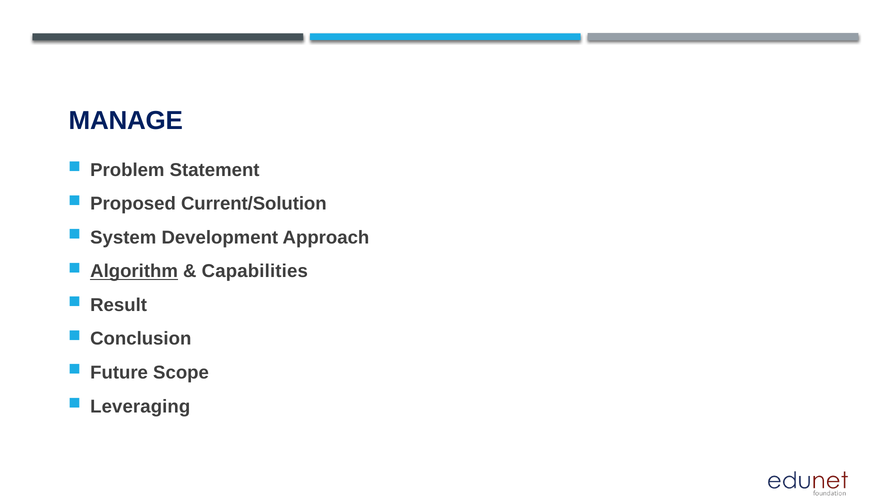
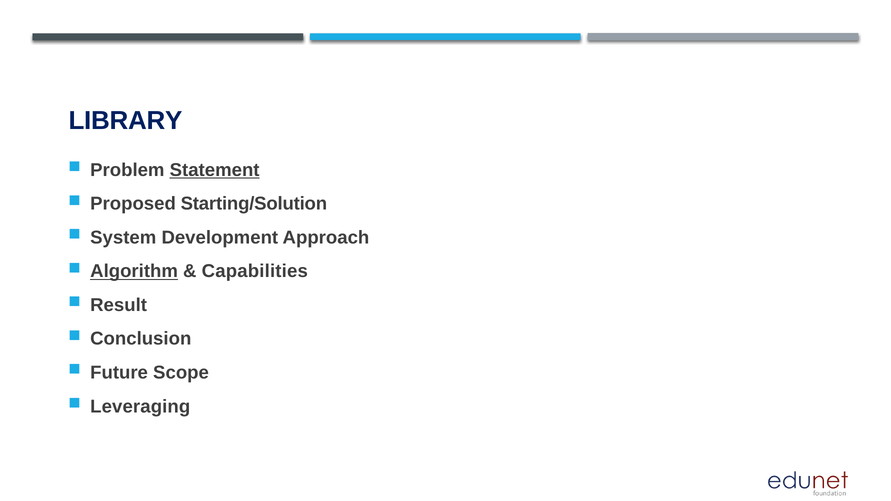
MANAGE: MANAGE -> LIBRARY (126, 121)
Statement underline: none -> present (215, 170)
Current/Solution: Current/Solution -> Starting/Solution (254, 204)
